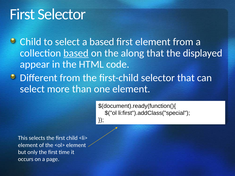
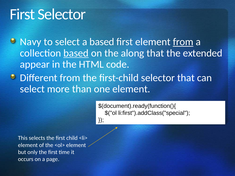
Child: Child -> Navy (31, 42)
from underline: none -> present (183, 42)
displayed: displayed -> extended (203, 53)
